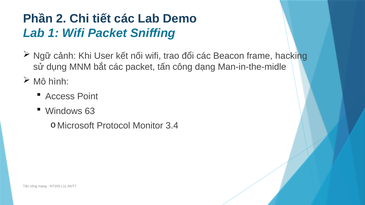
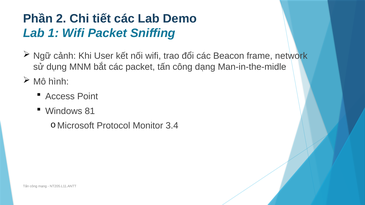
hacking: hacking -> network (291, 56)
63: 63 -> 81 (90, 111)
